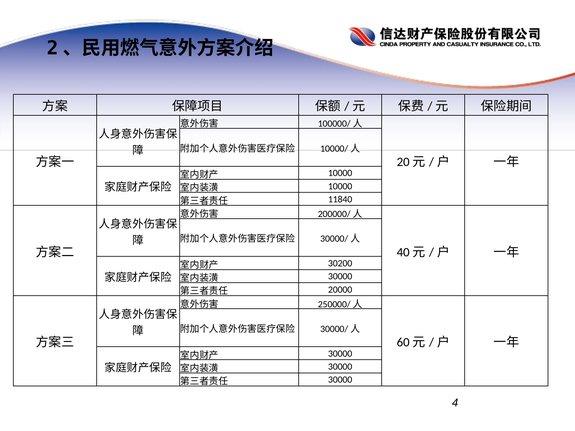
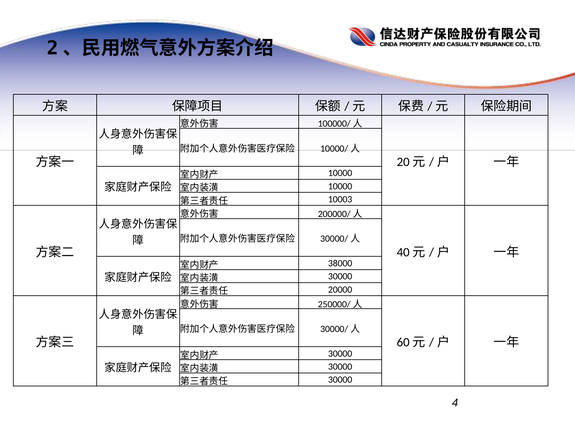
11840: 11840 -> 10003 (340, 199)
30200: 30200 -> 38000 (340, 264)
